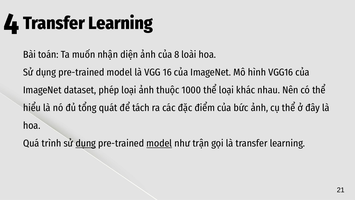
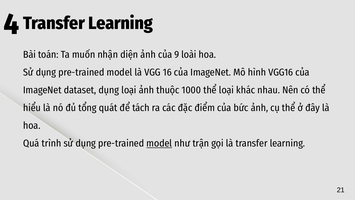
8: 8 -> 9 (177, 54)
dataset phép: phép -> dụng (109, 90)
dụng underline: present -> none (86, 143)
